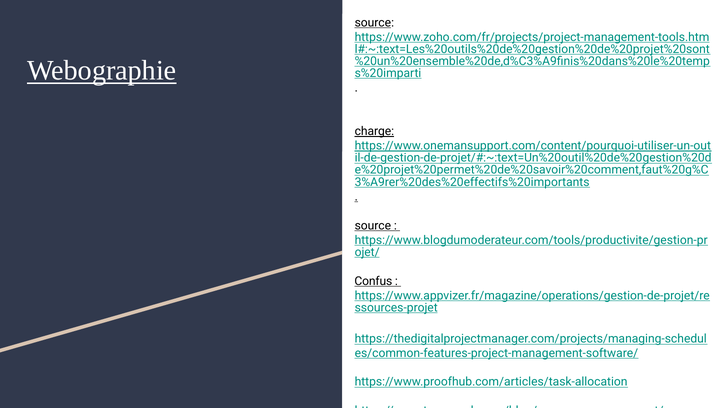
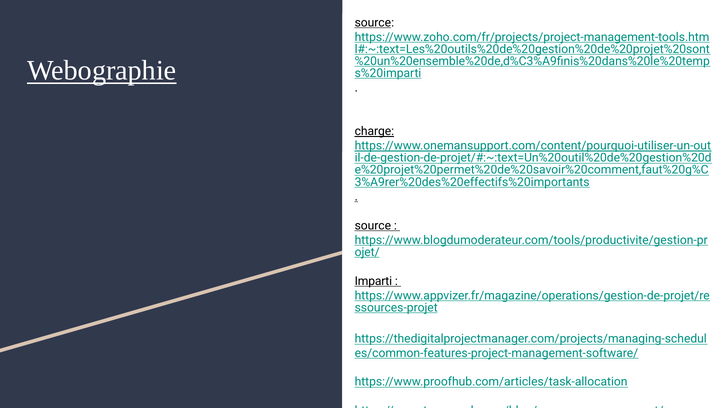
Confus: Confus -> Imparti (373, 281)
